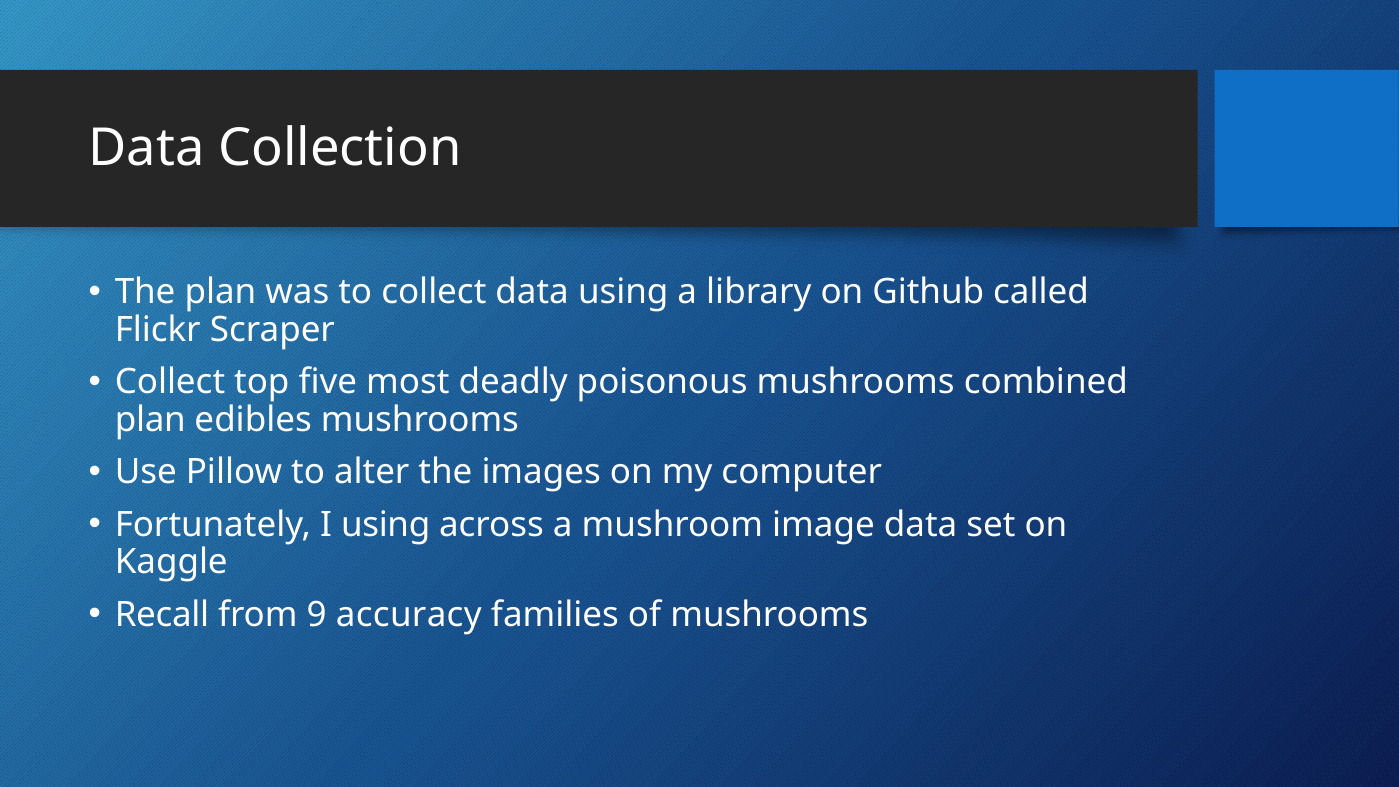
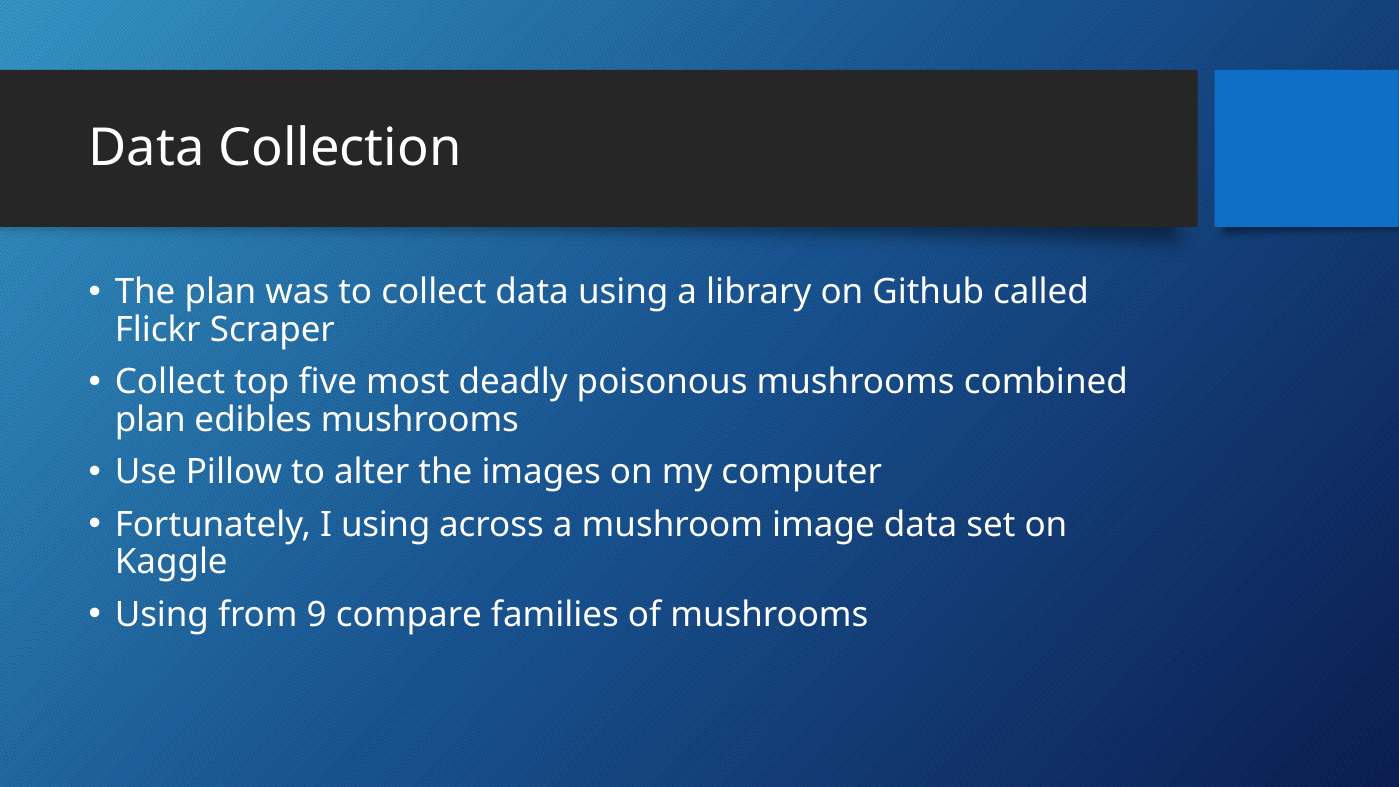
Recall: Recall -> Using (162, 615)
accuracy: accuracy -> compare (409, 615)
